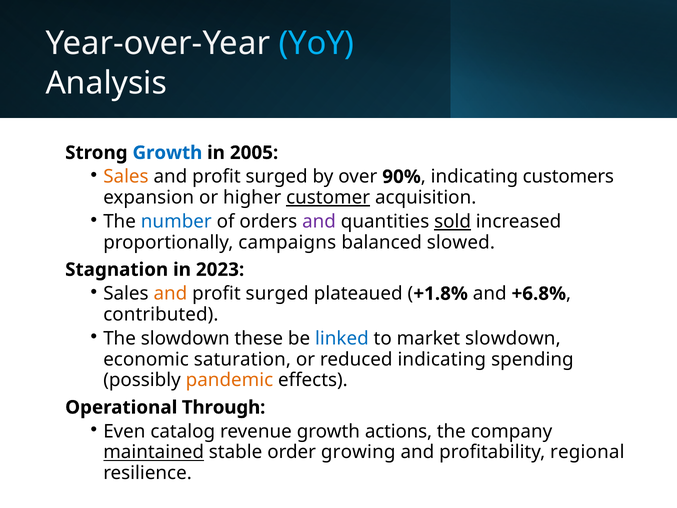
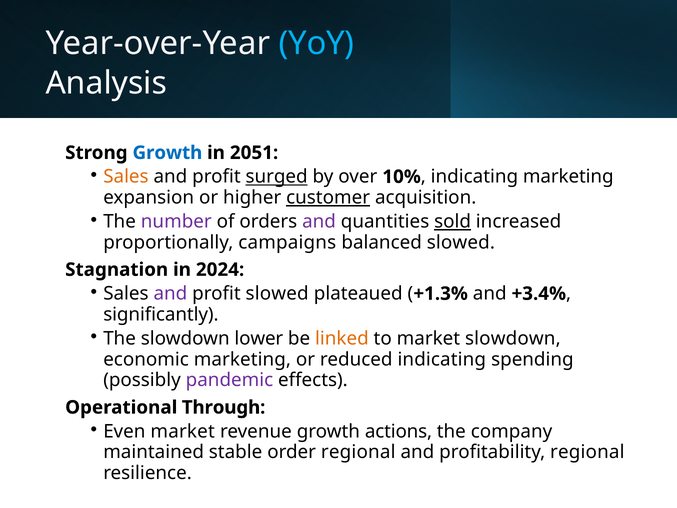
2005: 2005 -> 2051 (254, 153)
surged underline: none -> present (277, 177)
90%: 90% -> 10% (402, 177)
indicating customers: customers -> marketing (568, 177)
number colour: blue -> purple (176, 221)
2023: 2023 -> 2024 (220, 270)
and colour: orange -> purple (170, 294)
surged: surged -> slowed (277, 294)
+1.8%: +1.8% -> +1.3% (441, 294)
+6.8%: +6.8% -> +3.4% (539, 294)
contributed: contributed -> significantly (161, 314)
these: these -> lower (259, 338)
linked colour: blue -> orange (342, 338)
economic saturation: saturation -> marketing (242, 359)
pandemic colour: orange -> purple (229, 380)
Even catalog: catalog -> market (183, 431)
maintained underline: present -> none (154, 452)
order growing: growing -> regional (358, 452)
